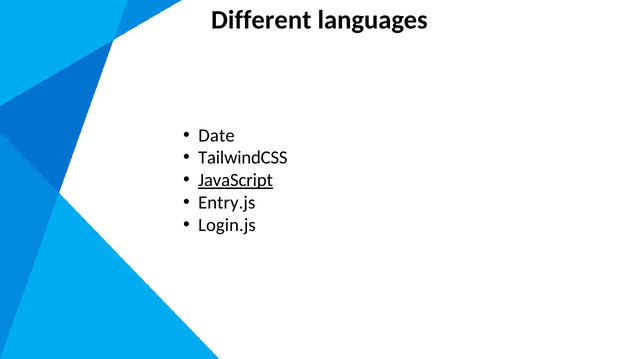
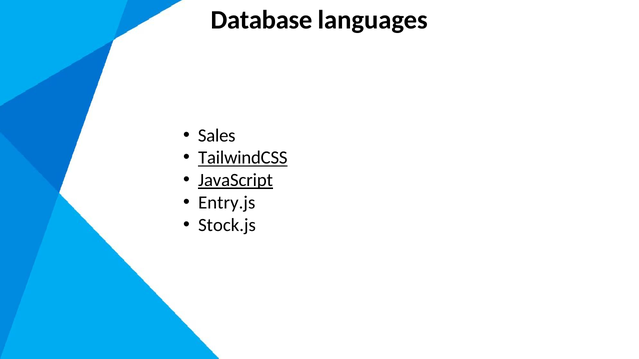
Different: Different -> Database (261, 20)
Date: Date -> Sales (217, 136)
TailwindCSS underline: none -> present (243, 158)
Login.js: Login.js -> Stock.js (227, 225)
